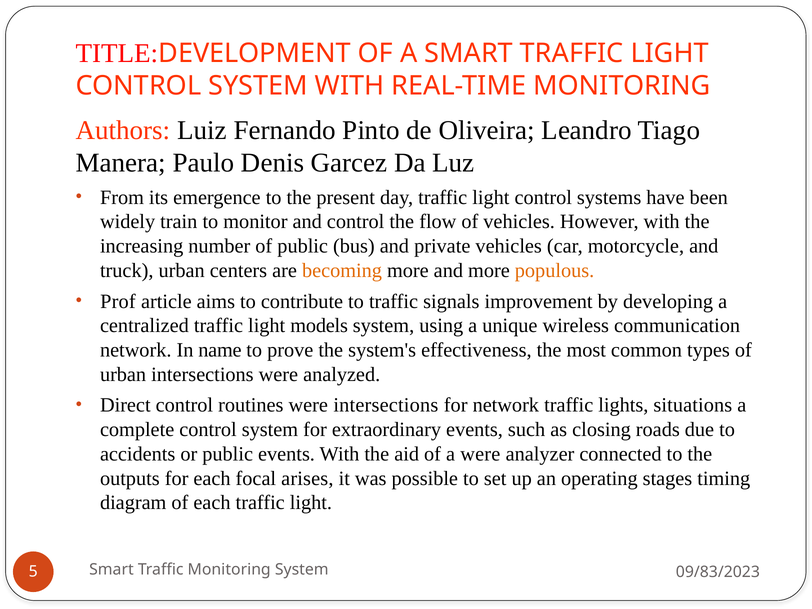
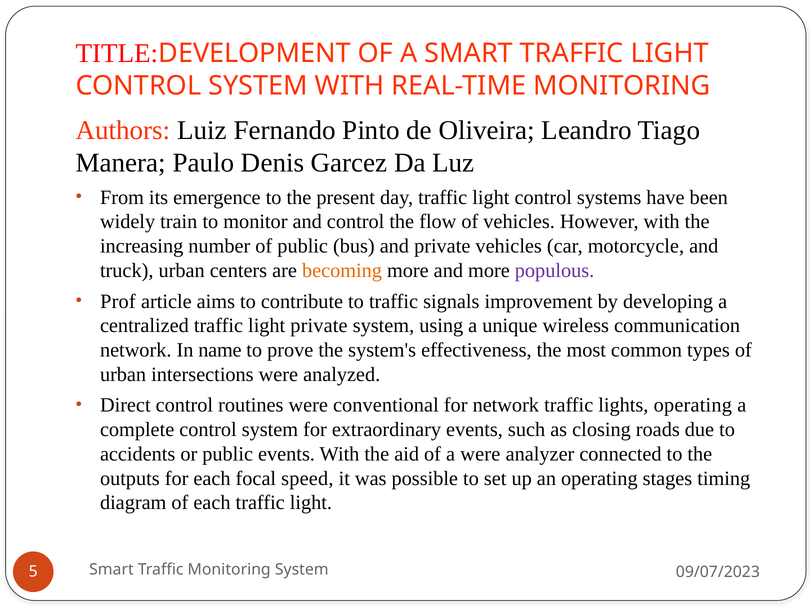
populous colour: orange -> purple (555, 270)
light models: models -> private (319, 326)
were intersections: intersections -> conventional (386, 405)
lights situations: situations -> operating (693, 405)
arises: arises -> speed (307, 478)
09/83/2023: 09/83/2023 -> 09/07/2023 (718, 572)
